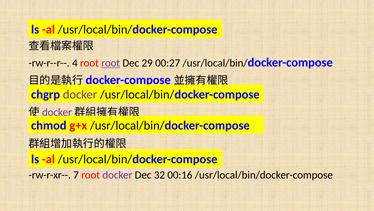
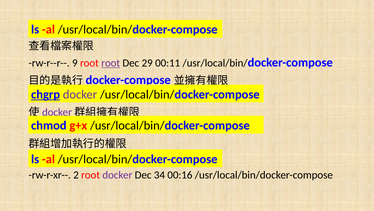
4: 4 -> 9 (75, 63)
00:27: 00:27 -> 00:11 (168, 63)
chgrp underline: none -> present (46, 94)
7: 7 -> 2 (76, 175)
32: 32 -> 34 (159, 175)
